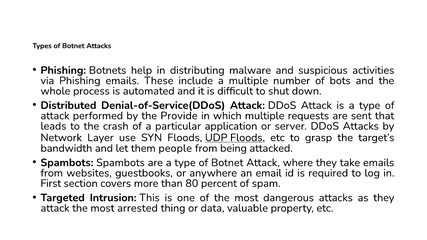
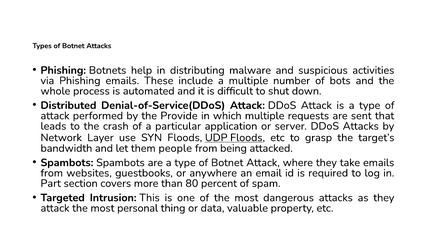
First: First -> Part (51, 183)
arrested: arrested -> personal (138, 208)
